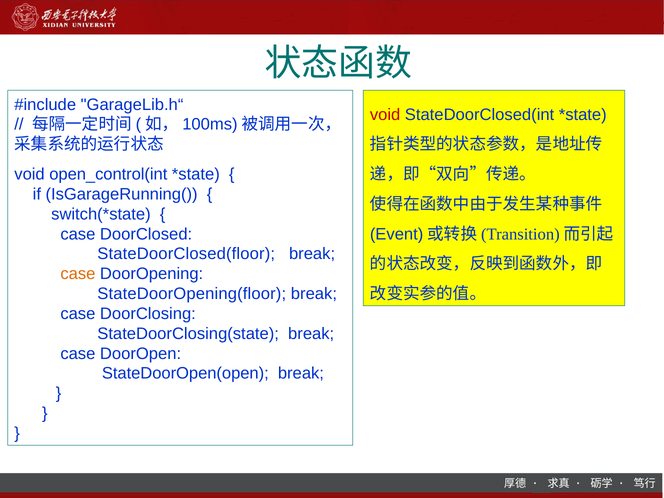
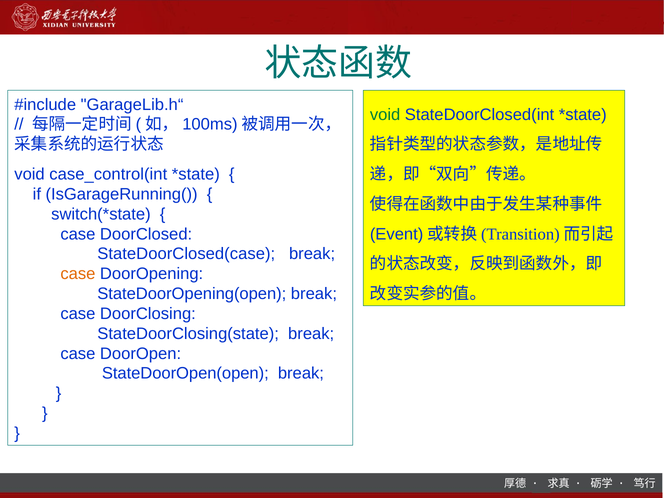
void colour: red -> green (385, 115)
open_control(int: open_control(int -> case_control(int (108, 174)
StateDoorClosed(floor: StateDoorClosed(floor -> StateDoorClosed(case (186, 254)
StateDoorOpening(floor: StateDoorOpening(floor -> StateDoorOpening(open (192, 294)
